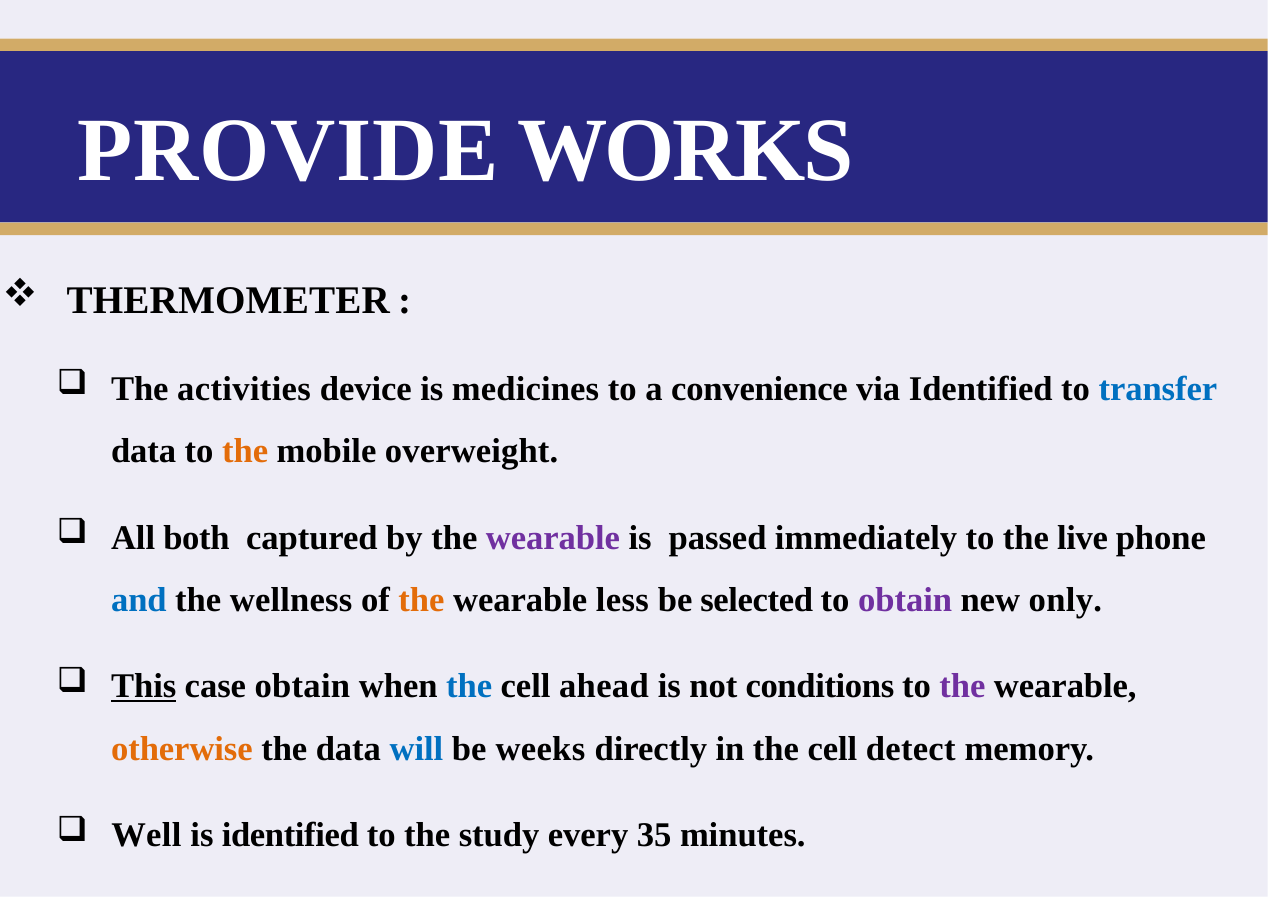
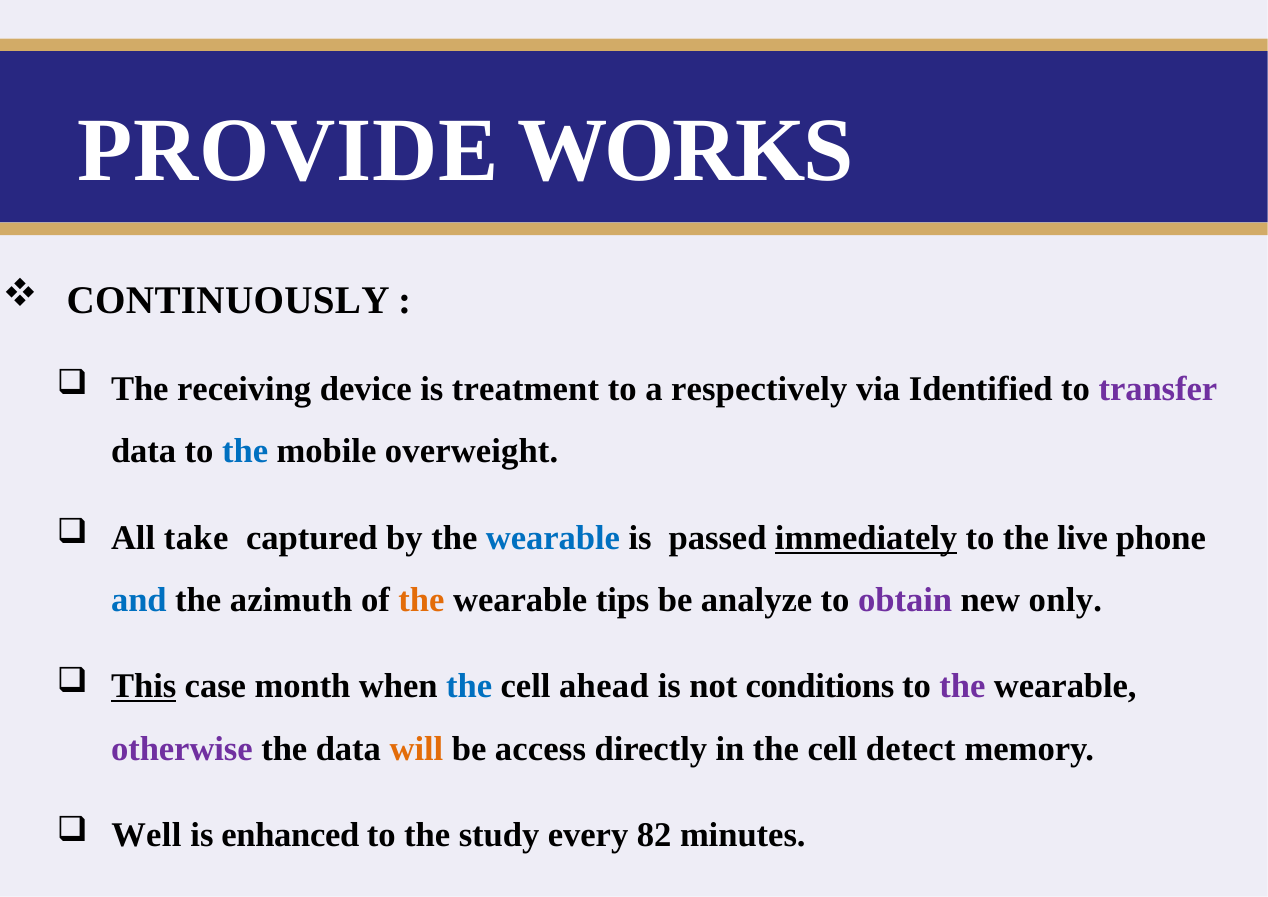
THERMOMETER: THERMOMETER -> CONTINUOUSLY (228, 300)
activities: activities -> receiving (244, 389)
medicines: medicines -> treatment (526, 389)
convenience: convenience -> respectively (759, 389)
transfer colour: blue -> purple (1158, 389)
the colour: orange -> blue (245, 451)
both: both -> take (196, 538)
wearable colour: purple -> blue (553, 538)
immediately underline: none -> present (866, 538)
wellness: wellness -> azimuth (291, 600)
less: less -> tips (623, 600)
selected: selected -> analyze (757, 600)
case obtain: obtain -> month (303, 686)
otherwise colour: orange -> purple (182, 749)
will colour: blue -> orange (416, 749)
weeks: weeks -> access (540, 749)
is identified: identified -> enhanced (290, 835)
35: 35 -> 82 (654, 835)
